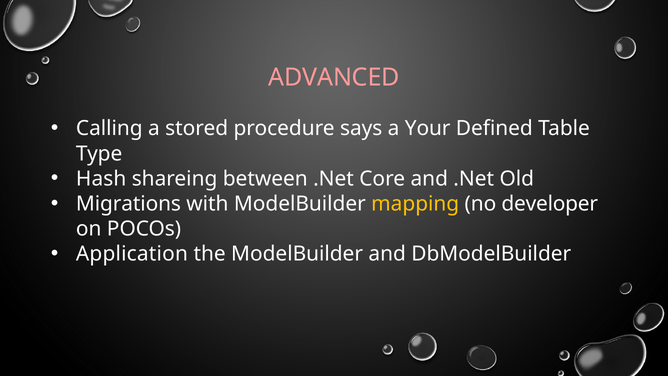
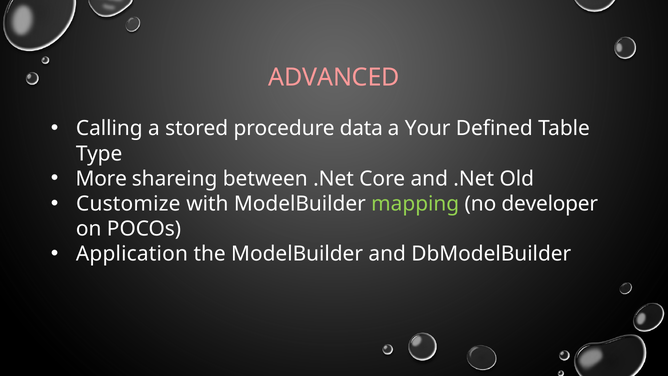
says: says -> data (361, 128)
Hash: Hash -> More (101, 179)
Migrations: Migrations -> Customize (128, 204)
mapping colour: yellow -> light green (415, 204)
